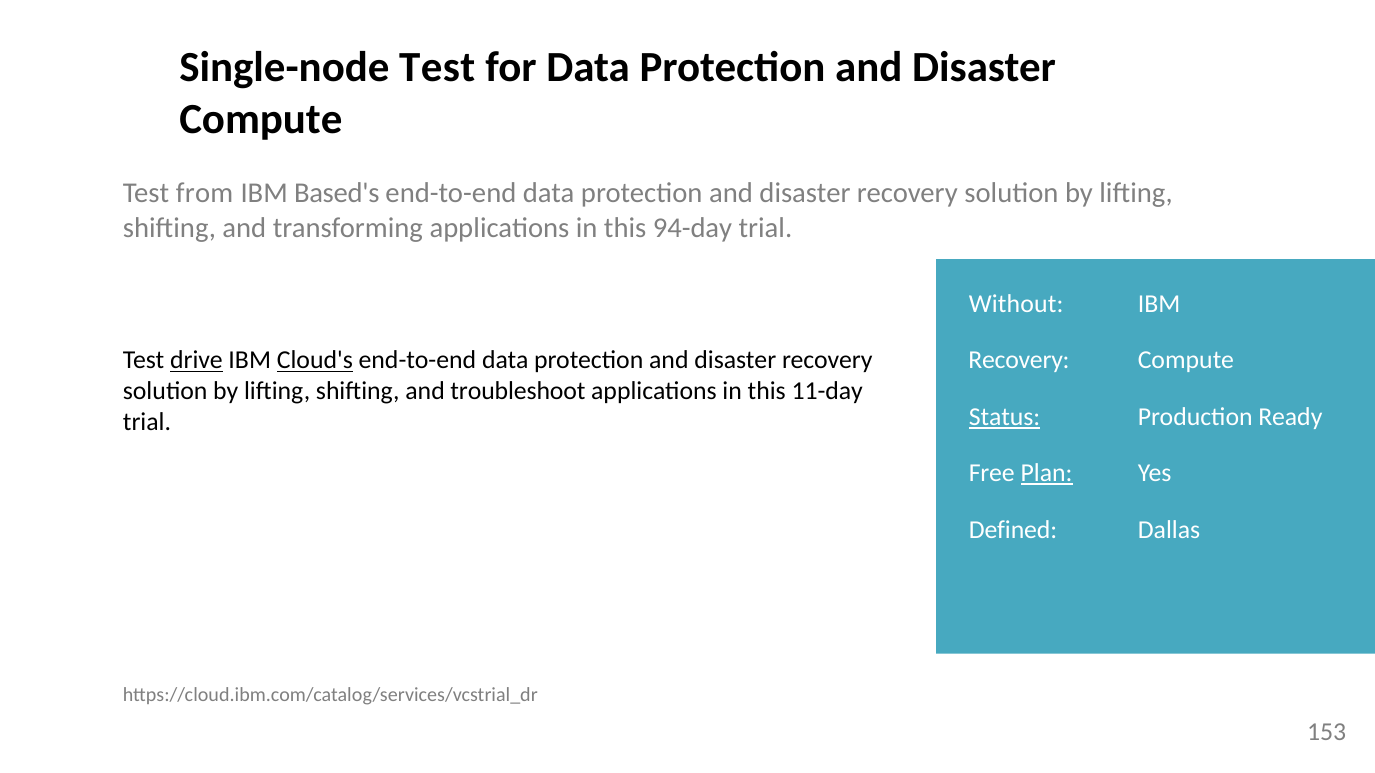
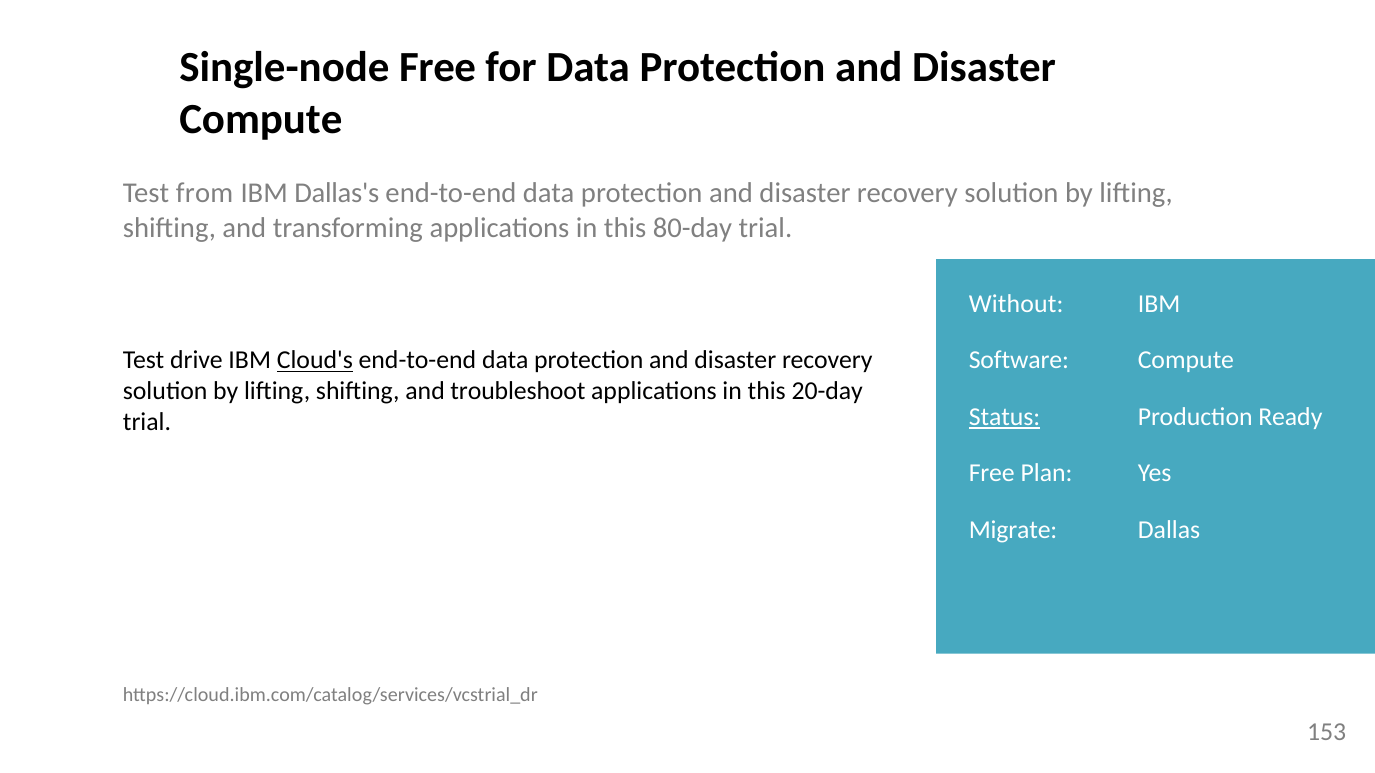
Single-node Test: Test -> Free (438, 68)
Based's: Based's -> Dallas's (337, 193)
94-day: 94-day -> 80-day (693, 228)
drive underline: present -> none (196, 361)
Recovery: Recovery -> Software (1019, 361)
11-day: 11-day -> 20-day (827, 392)
Plan underline: present -> none (1047, 473)
Defined: Defined -> Migrate (1013, 530)
